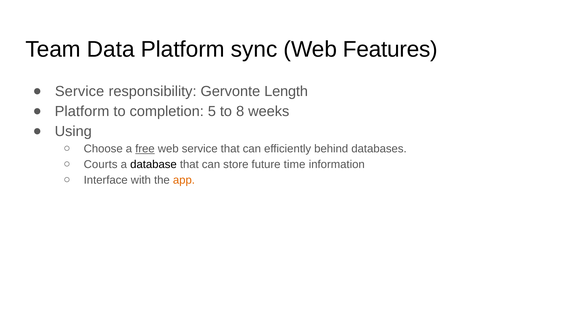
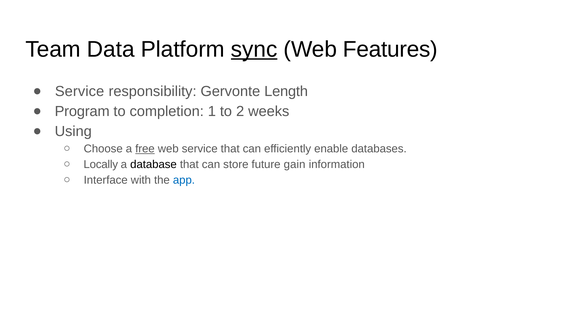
sync underline: none -> present (254, 49)
Platform: Platform -> Program (82, 111)
5: 5 -> 1 (212, 111)
8: 8 -> 2 (240, 111)
behind: behind -> enable (331, 149)
Courts: Courts -> Locally (101, 164)
time: time -> gain (295, 164)
app colour: orange -> blue (184, 180)
